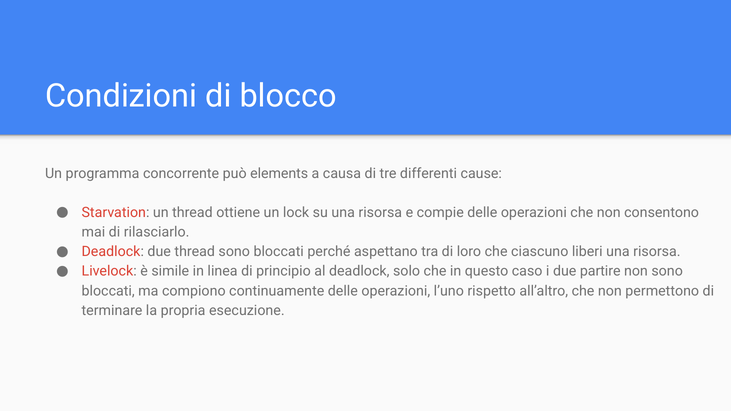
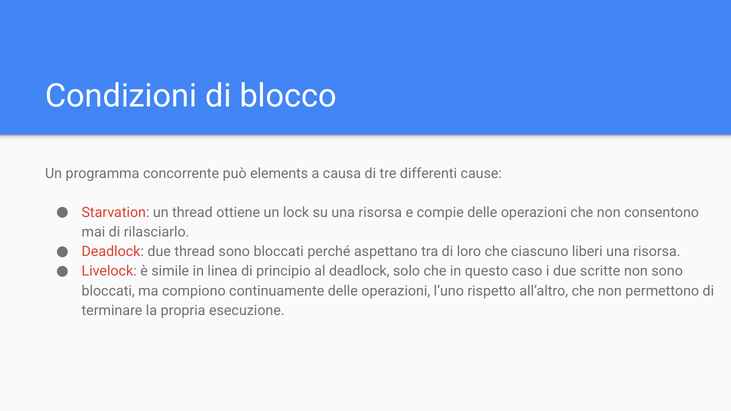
partire: partire -> scritte (600, 271)
